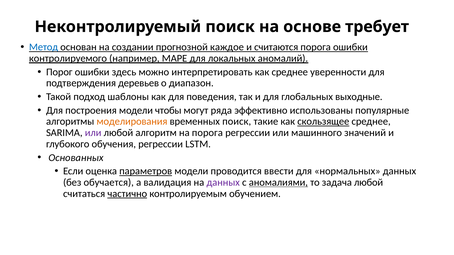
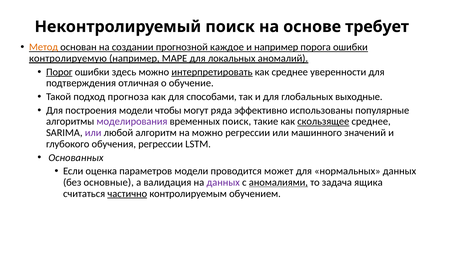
Метод colour: blue -> orange (44, 47)
и считаются: считаются -> например (276, 47)
контролируемого: контролируемого -> контролируемую (68, 59)
Порог underline: none -> present (59, 72)
интерпретировать underline: none -> present (212, 72)
деревьев: деревьев -> отличная (139, 83)
диапазон: диапазон -> обучение (191, 83)
шаблоны: шаблоны -> прогноза (128, 97)
поведения: поведения -> способами (212, 97)
моделирования colour: orange -> purple (132, 122)
на порога: порога -> можно (207, 133)
параметров underline: present -> none (146, 171)
ввести: ввести -> может (279, 171)
обучается: обучается -> основные (109, 183)
задача любой: любой -> ящика (368, 183)
